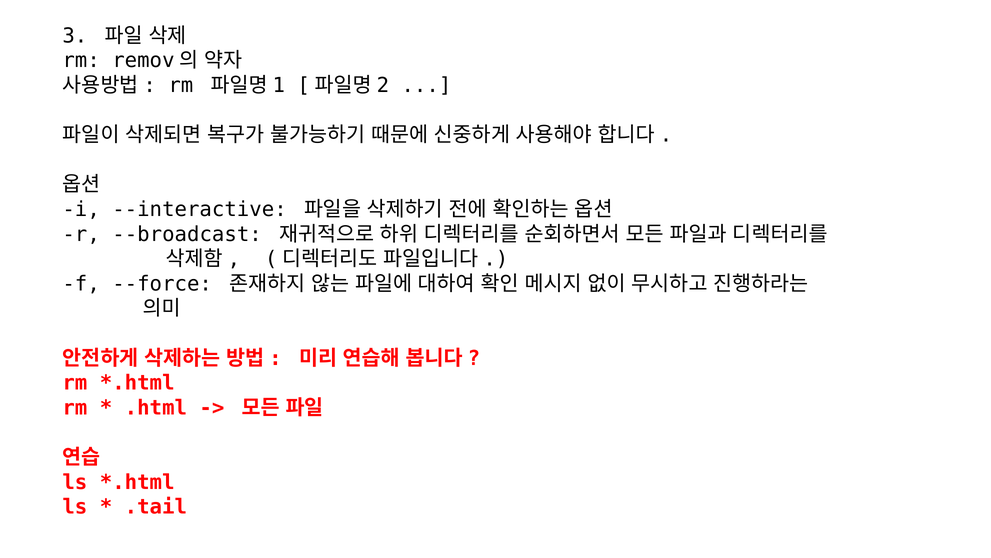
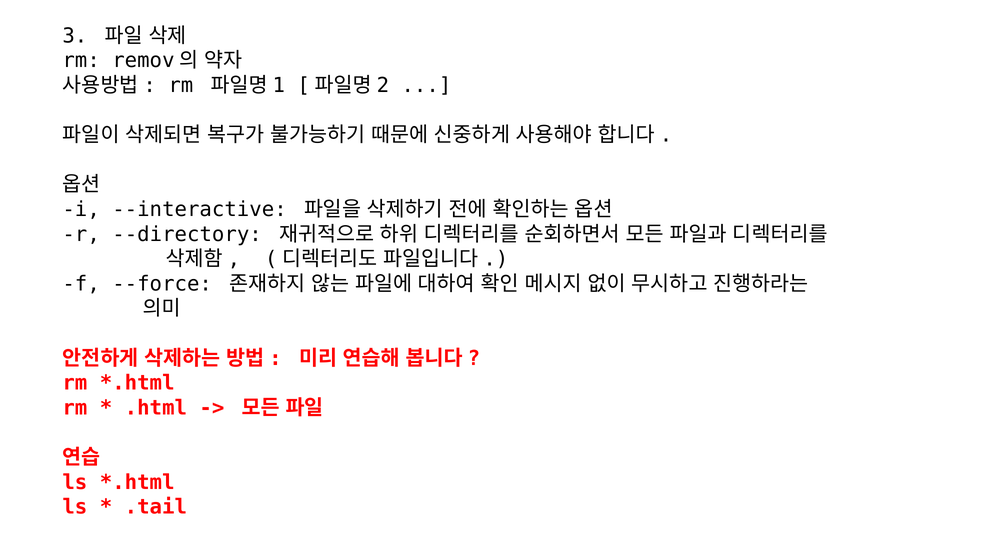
--broadcast: --broadcast -> --directory (187, 234)
